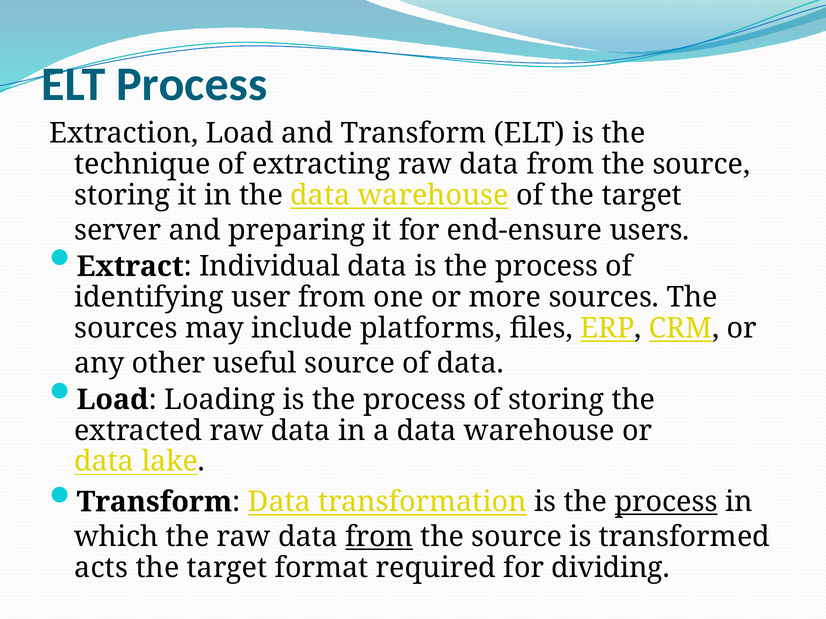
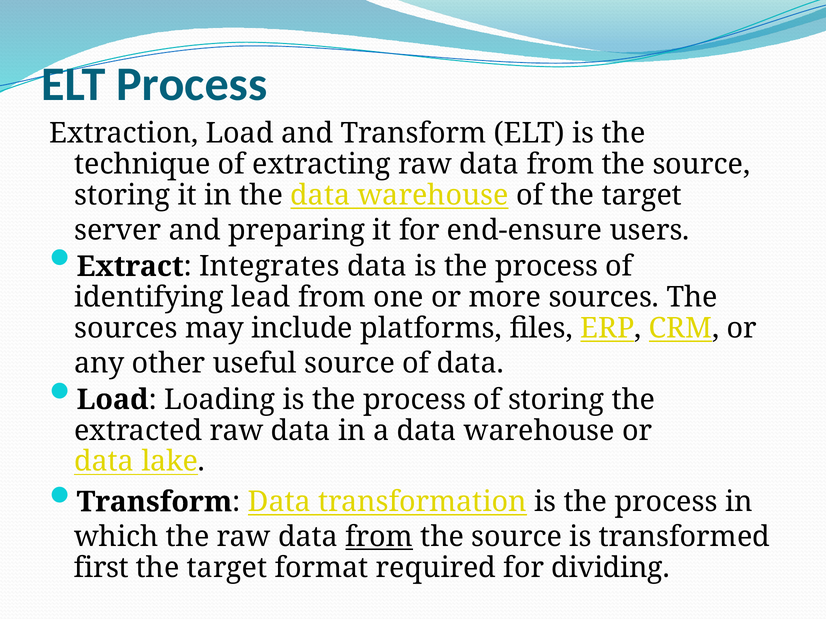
Individual: Individual -> Integrates (269, 267)
user: user -> lead (261, 298)
process underline: present -> none (666, 502)
acts: acts -> first (101, 568)
